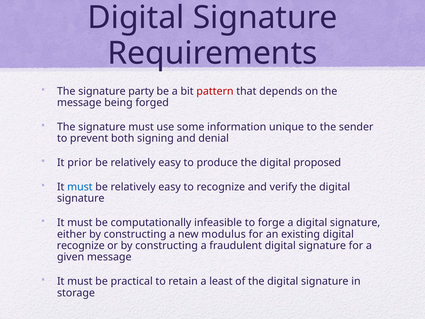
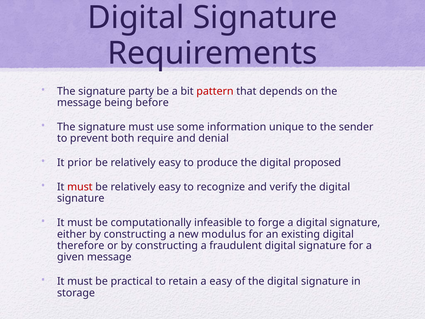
forged: forged -> before (152, 103)
signing: signing -> require (155, 138)
must colour: blue -> red (80, 187)
recognize: recognize -> therefore (81, 245)
a least: least -> easy (221, 281)
